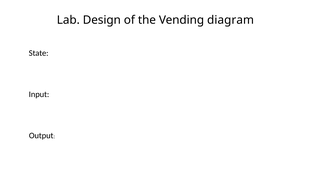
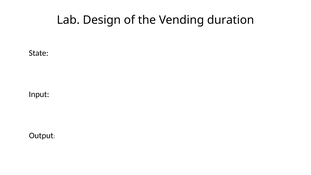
diagram: diagram -> duration (231, 20)
